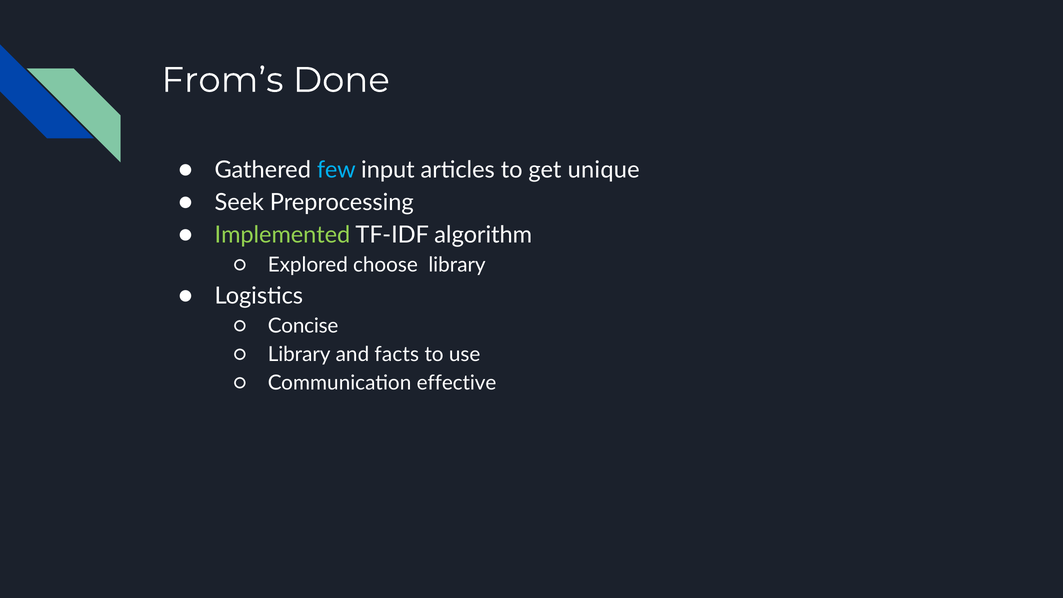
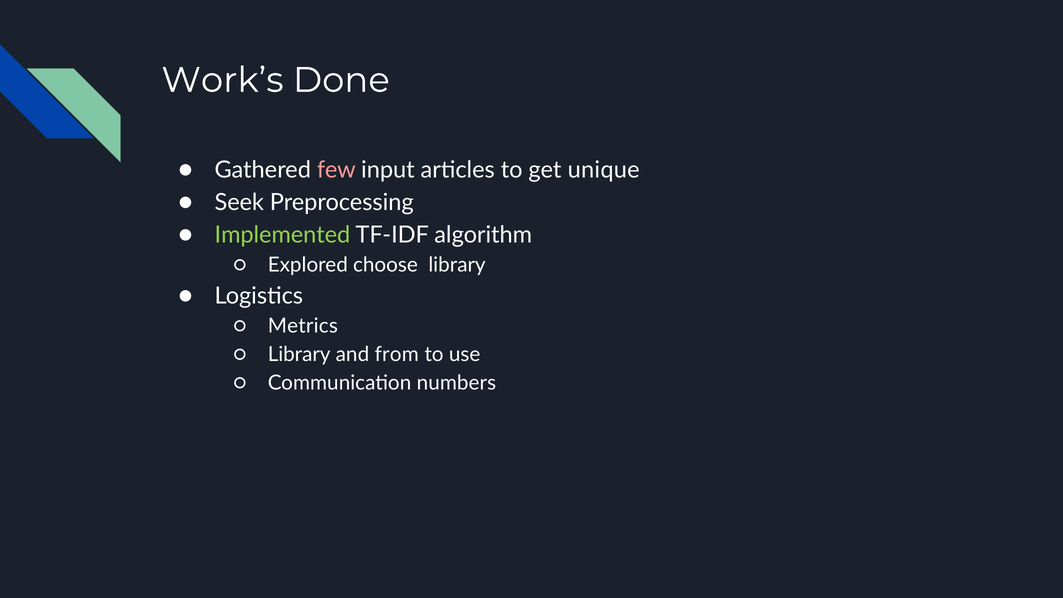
From’s: From’s -> Work’s (223, 80)
few colour: light blue -> pink (336, 170)
Concise: Concise -> Metrics (303, 326)
facts: facts -> from (397, 355)
effective: effective -> numbers (456, 383)
